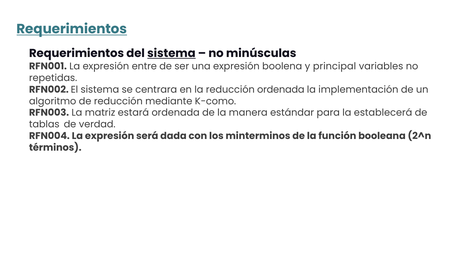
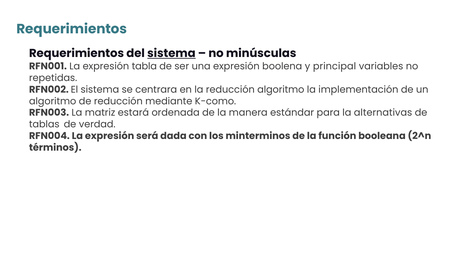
Requerimientos underline: present -> none (72, 29)
entre: entre -> tabla (144, 66)
reducción ordenada: ordenada -> algoritmo (281, 89)
establecerá: establecerá -> alternativas (383, 113)
